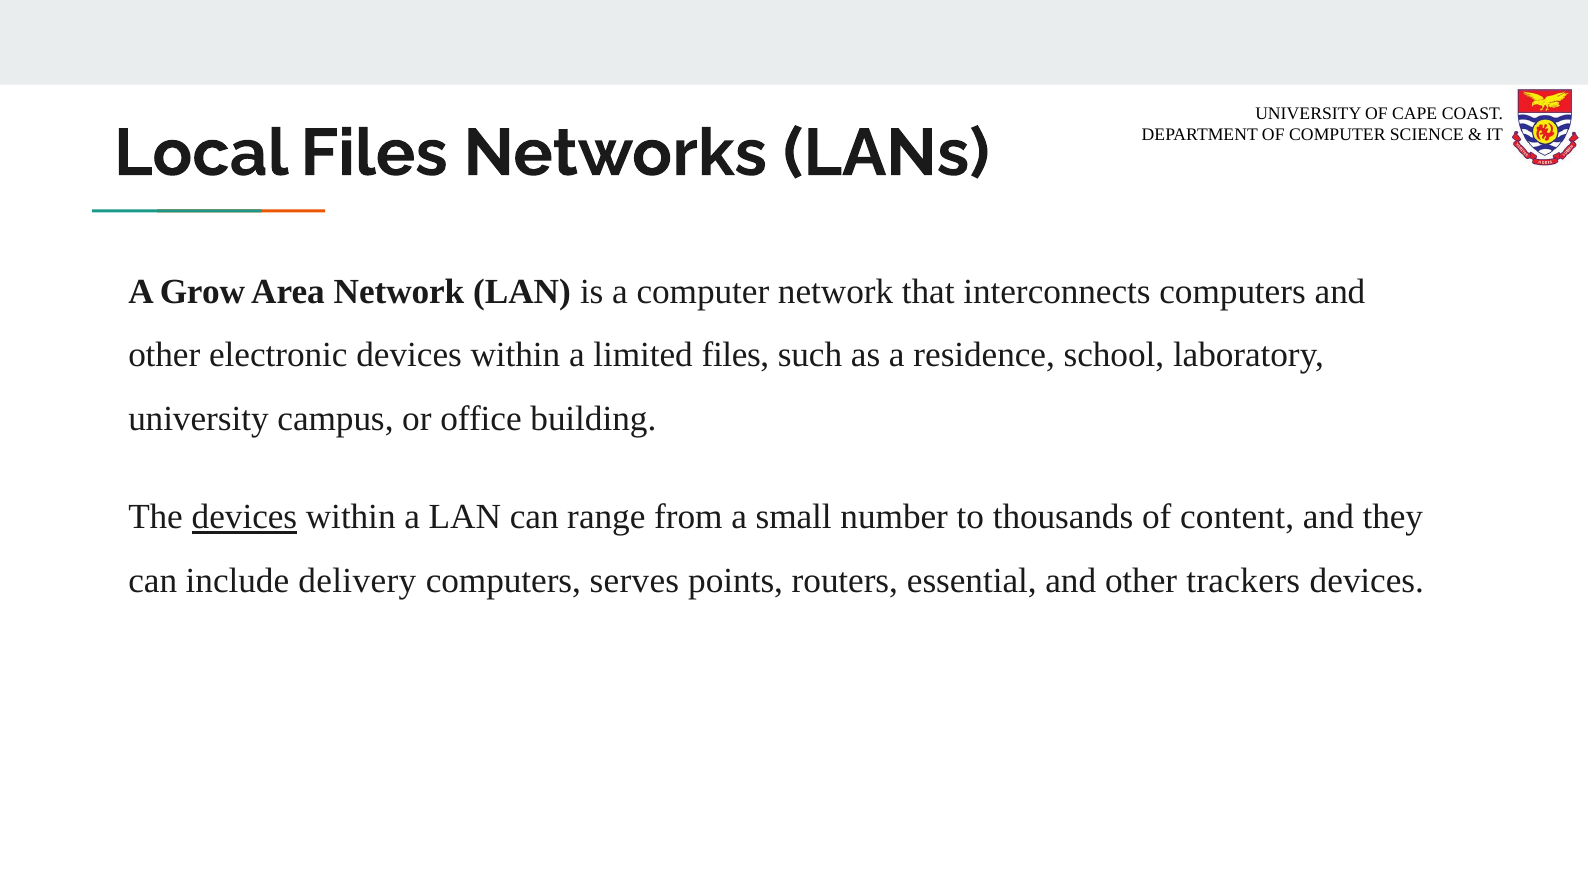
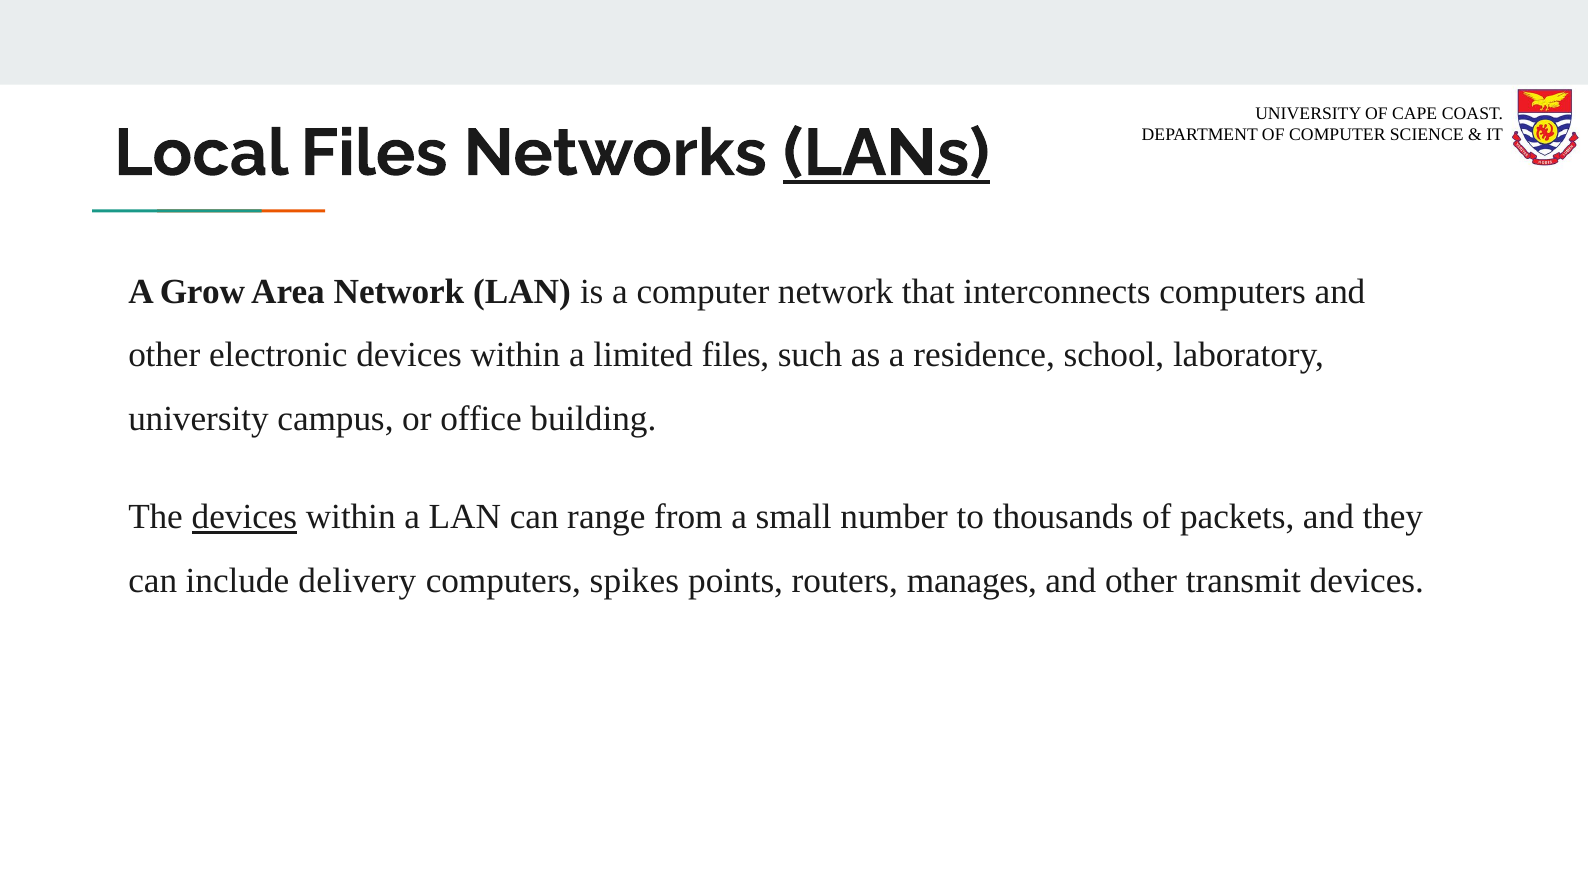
LANs underline: none -> present (886, 153)
content: content -> packets (1237, 518)
serves: serves -> spikes (634, 581)
essential: essential -> manages (972, 581)
trackers: trackers -> transmit (1243, 581)
